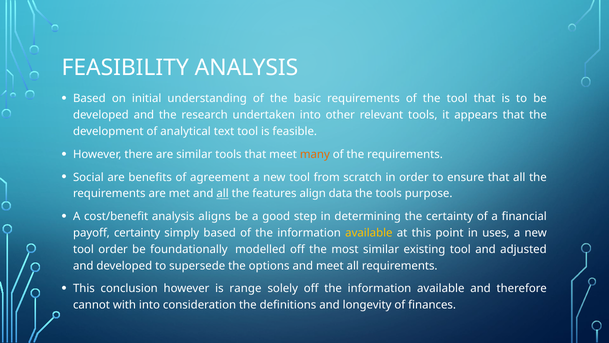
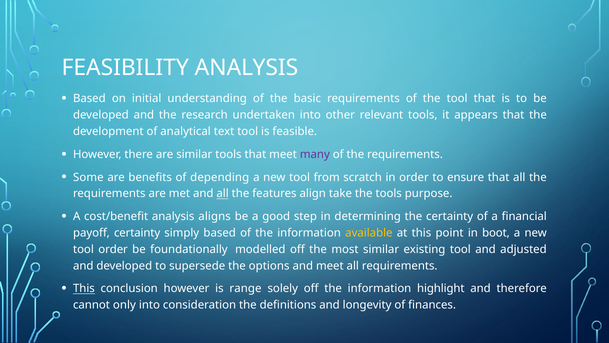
many colour: orange -> purple (315, 154)
Social: Social -> Some (88, 177)
agreement: agreement -> depending (220, 177)
data: data -> take (340, 193)
uses: uses -> boot (496, 233)
This underline: none -> present (84, 288)
off the information available: available -> highlight (441, 288)
with: with -> only (124, 305)
